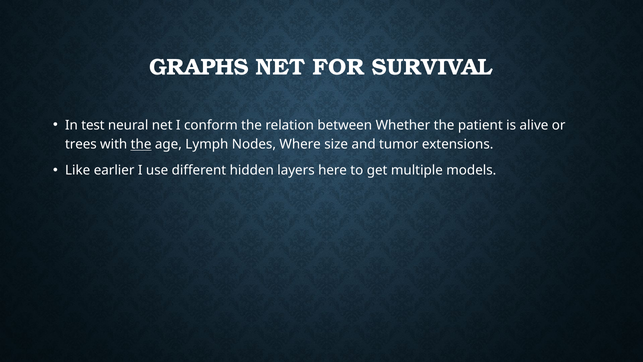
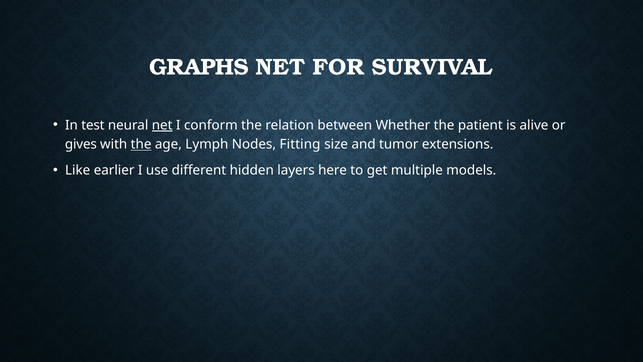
net underline: none -> present (162, 125)
trees: trees -> gives (81, 144)
Where: Where -> Fitting (300, 144)
